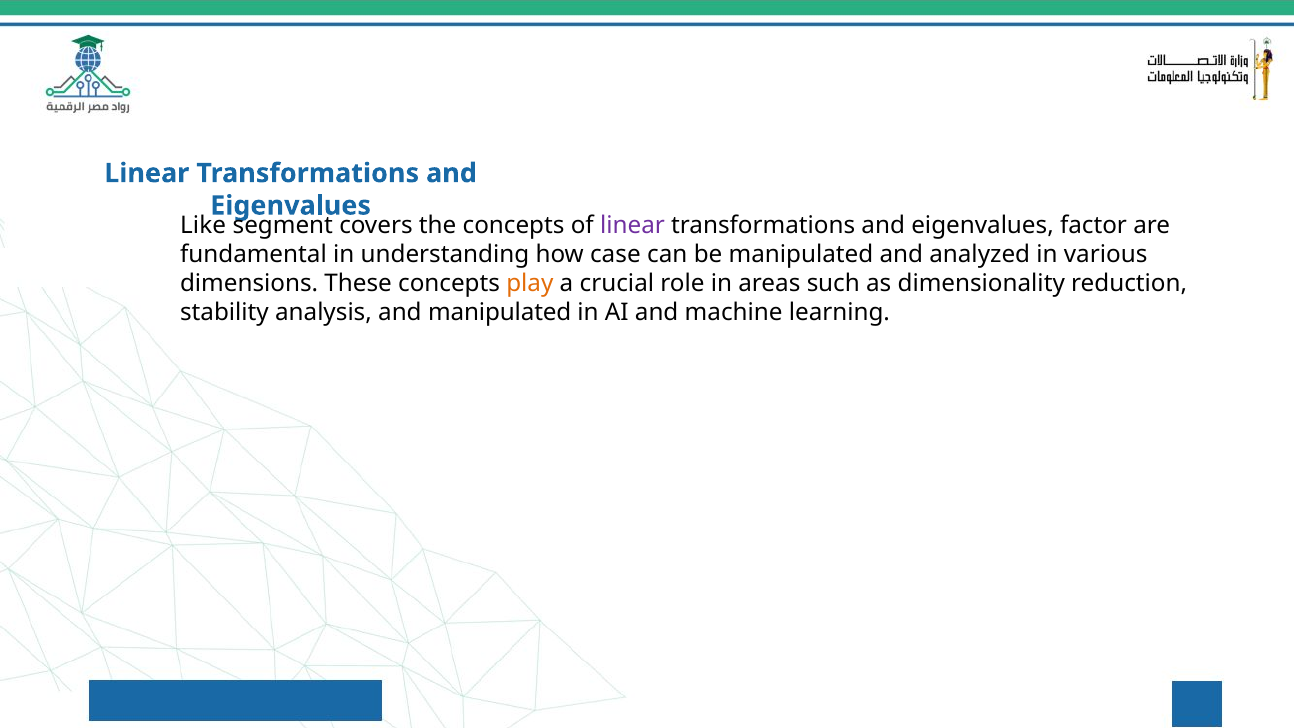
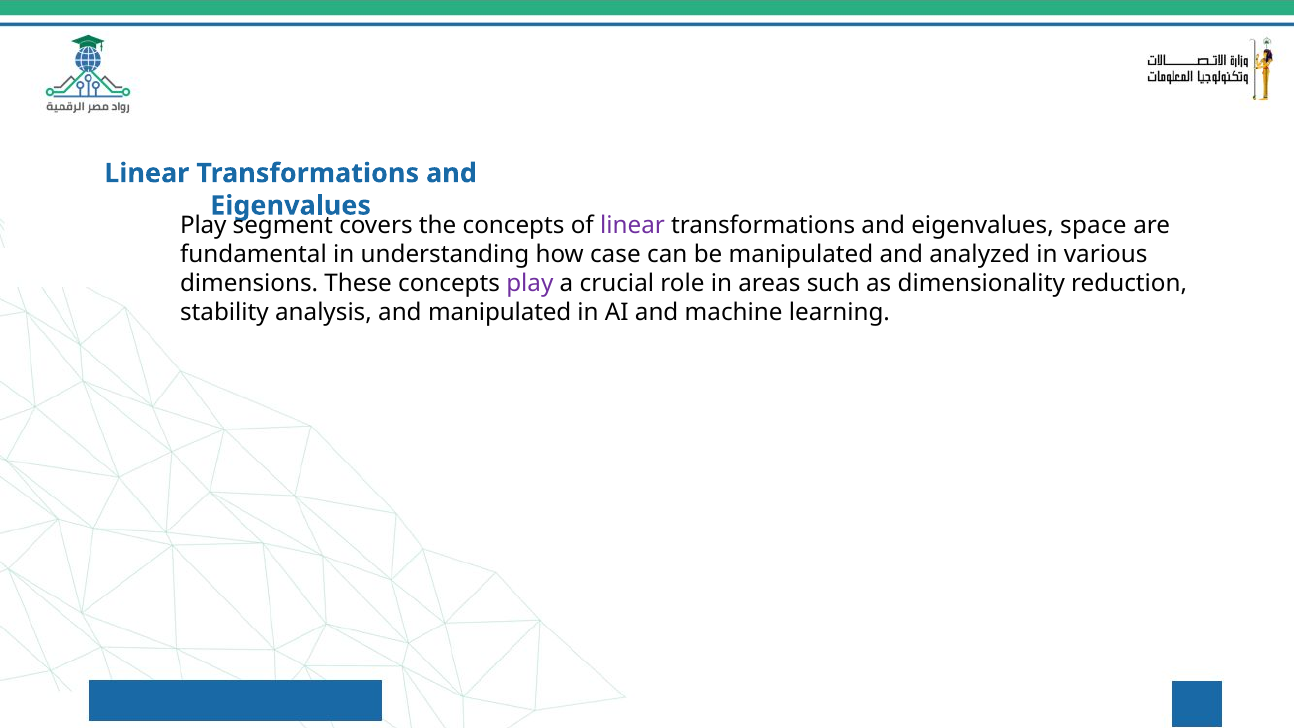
Like: Like -> Play (203, 225)
factor: factor -> space (1093, 225)
play colour: orange -> purple (530, 284)
